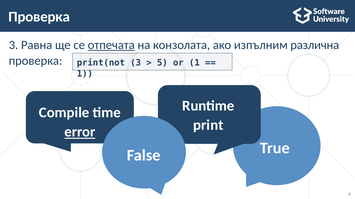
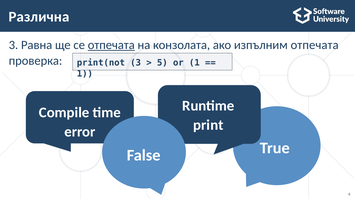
Проверка: Проверка -> Различна (39, 17)
изпълним различна: различна -> отпечата (315, 45)
error underline: present -> none (80, 132)
